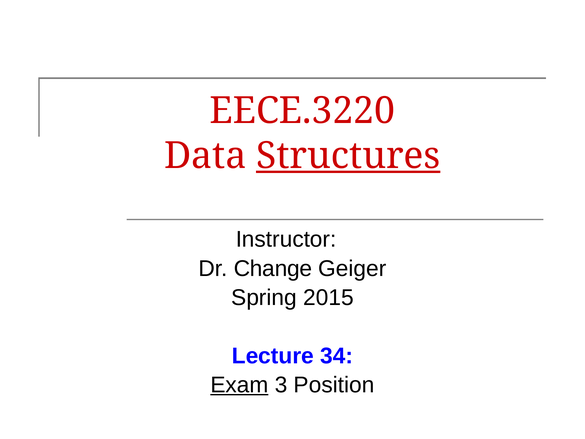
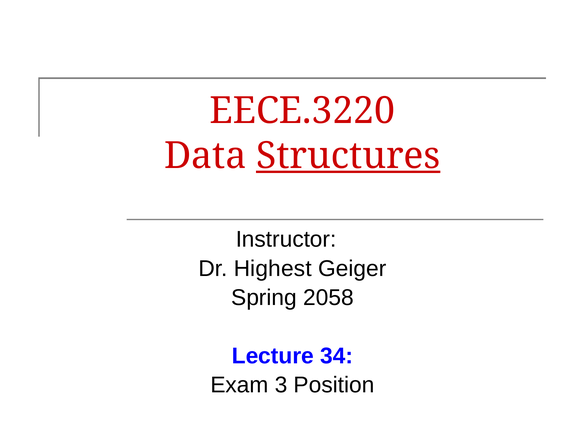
Change: Change -> Highest (273, 268)
2015: 2015 -> 2058 (328, 297)
Exam underline: present -> none (239, 385)
